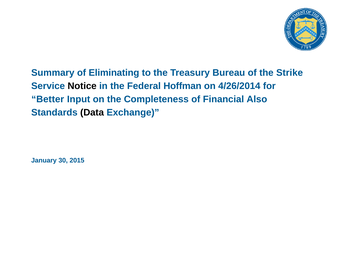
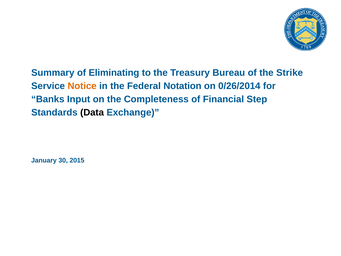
Notice colour: black -> orange (82, 86)
Hoffman: Hoffman -> Notation (182, 86)
4/26/2014: 4/26/2014 -> 0/26/2014 (239, 86)
Better: Better -> Banks (48, 99)
Also: Also -> Step (257, 99)
